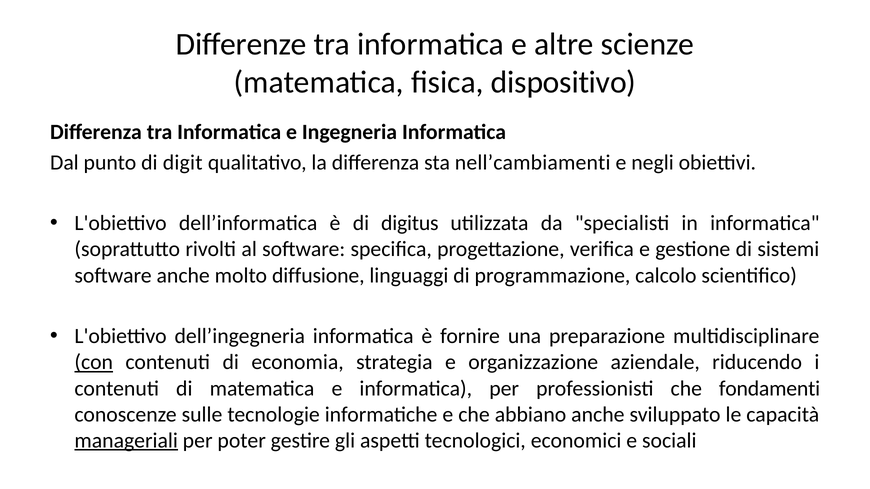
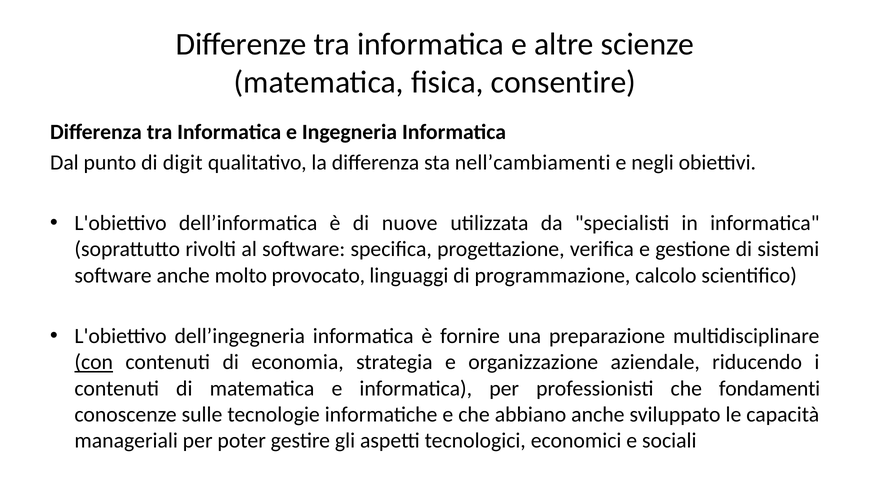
dispositivo: dispositivo -> consentire (563, 82)
digitus: digitus -> nuove (410, 223)
diffusione: diffusione -> provocato (318, 276)
manageriali underline: present -> none (126, 441)
